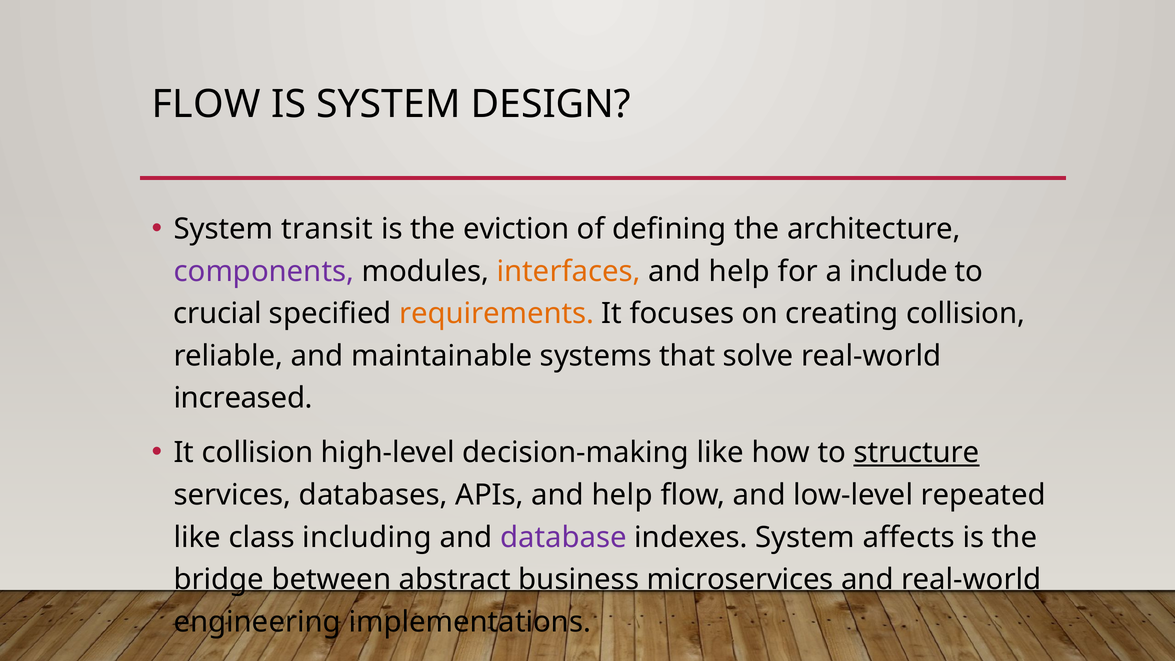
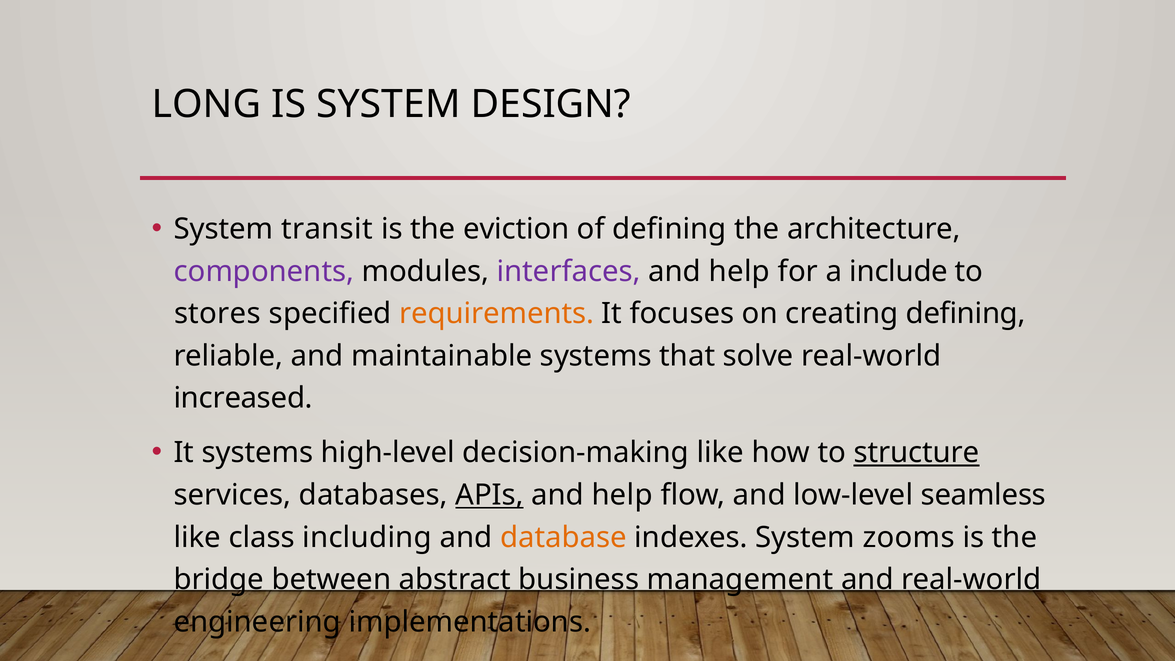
FLOW: FLOW -> LONG (206, 104)
interfaces colour: orange -> purple (569, 271)
crucial: crucial -> stores (217, 314)
creating collision: collision -> defining (966, 314)
It collision: collision -> systems (258, 453)
APIs underline: none -> present (489, 495)
repeated: repeated -> seamless (983, 495)
database colour: purple -> orange (563, 537)
affects: affects -> zooms (909, 537)
microservices: microservices -> management (740, 580)
